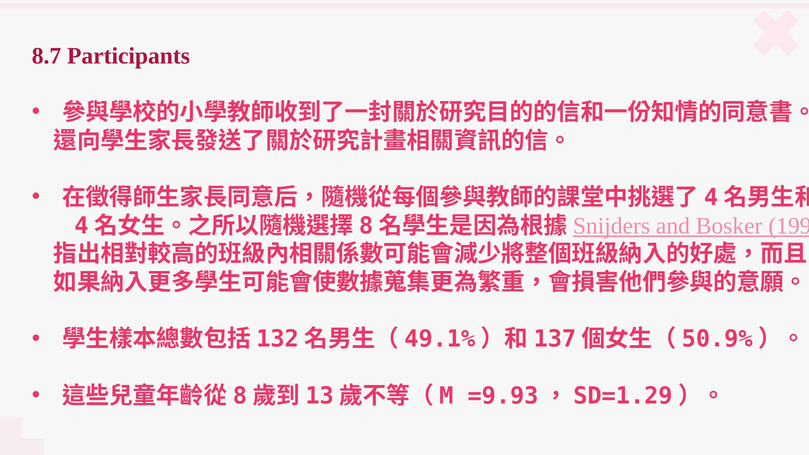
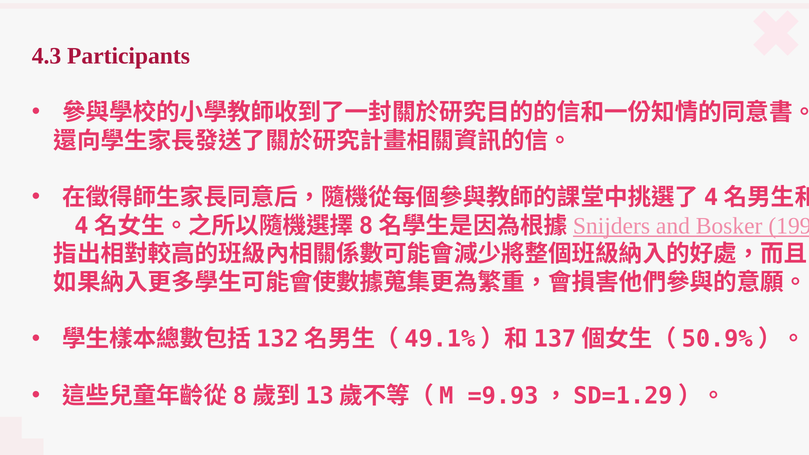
8.7: 8.7 -> 4.3 (47, 56)
